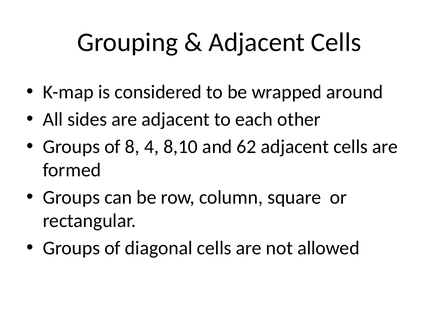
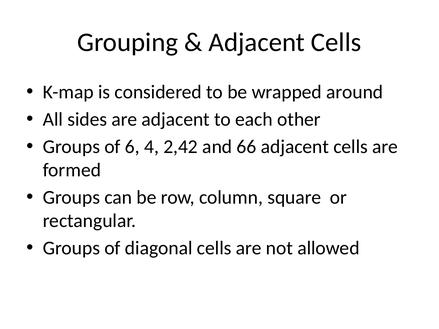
8: 8 -> 6 (132, 147)
8,10: 8,10 -> 2,42 (181, 147)
62: 62 -> 66 (246, 147)
